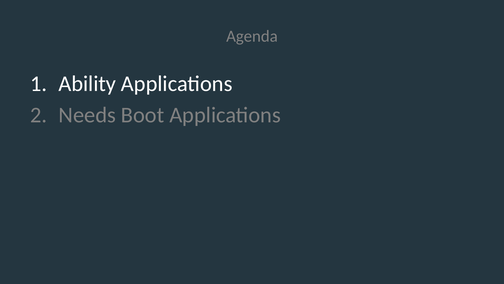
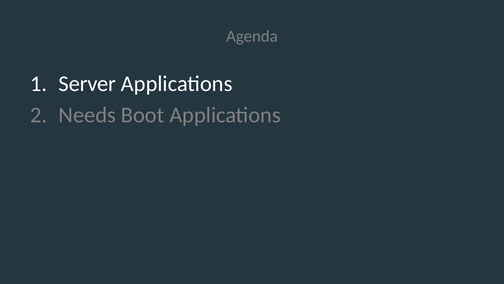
Ability: Ability -> Server (87, 84)
